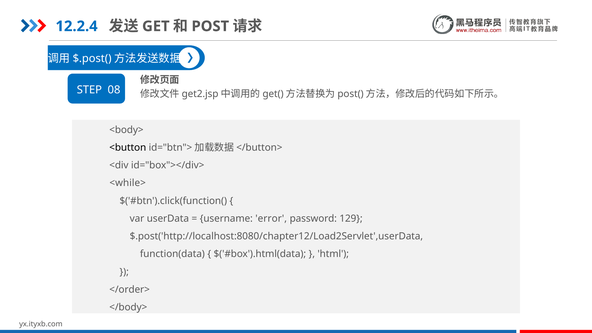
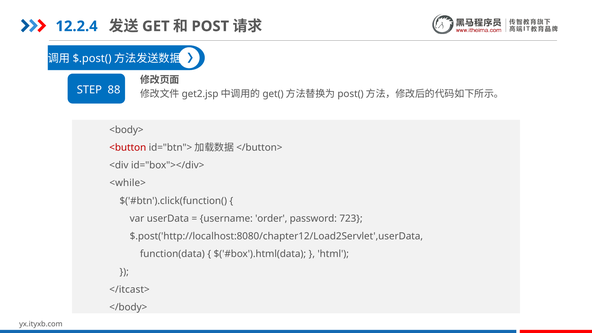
08: 08 -> 88 (114, 90)
<button colour: black -> red (128, 148)
error: error -> order (271, 219)
129: 129 -> 723 (351, 219)
</order>: </order> -> </itcast> (130, 290)
